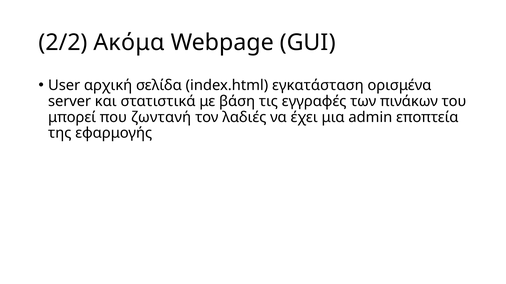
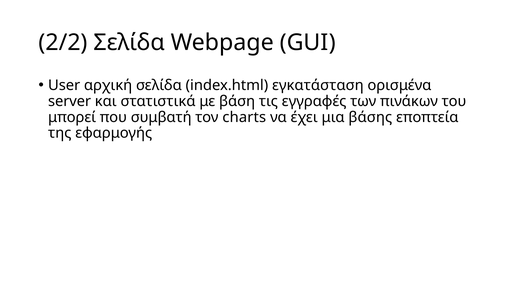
2/2 Ακόμα: Ακόμα -> Σελίδα (129, 43)
ζωντανή: ζωντανή -> συμβατή (161, 117)
λαδιές: λαδιές -> charts (244, 117)
admin: admin -> βάσης (370, 117)
